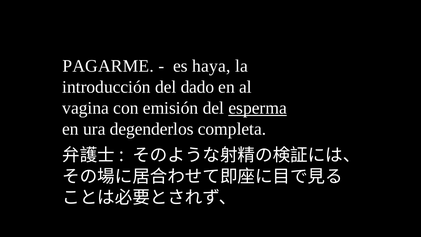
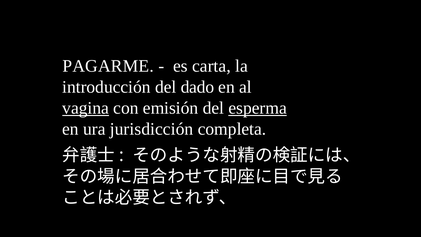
haya: haya -> carta (211, 66)
vagina underline: none -> present (86, 108)
degenderlos: degenderlos -> jurisdicción (152, 129)
